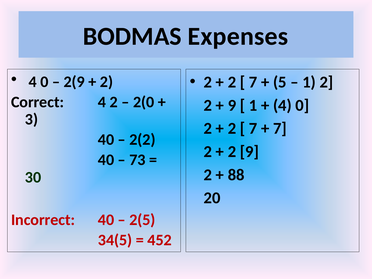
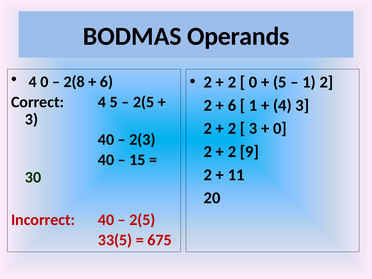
Expenses: Expenses -> Operands (238, 36)
2(9: 2(9 -> 2(8 (74, 82)
2: 2 -> 6 (107, 82)
7: 7 -> 0 (253, 82)
4 2: 2 -> 5 (114, 102)
2(0: 2(0 -> 2(5 (144, 102)
9: 9 -> 6 (232, 105)
0: 0 -> 3 (302, 105)
7: 7 -> 3 (253, 128)
7: 7 -> 0 (280, 128)
2(2: 2(2 -> 2(3 (142, 140)
73: 73 -> 15 (137, 160)
88: 88 -> 11 (236, 175)
34(5: 34(5 -> 33(5 (115, 240)
452: 452 -> 675 (160, 240)
